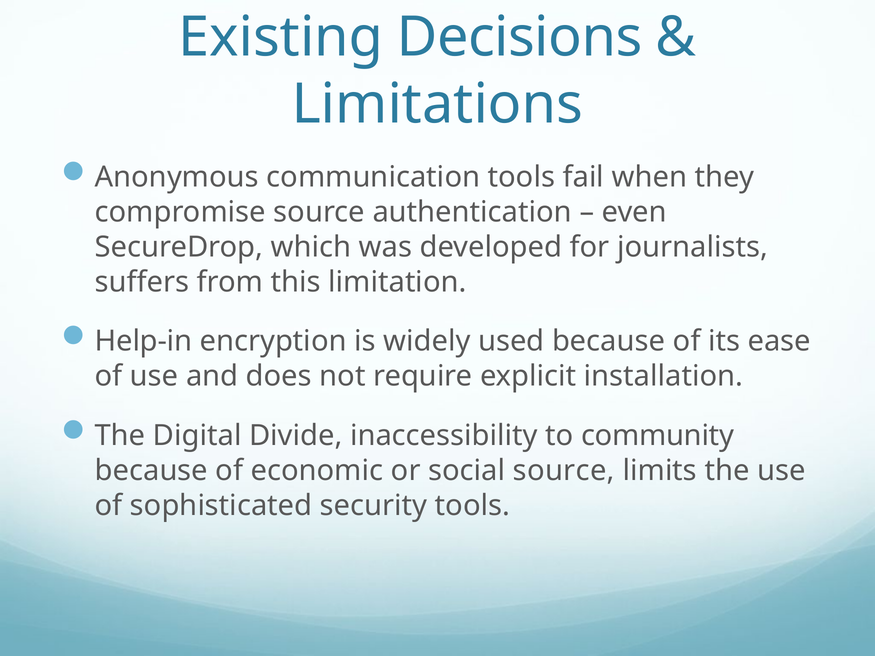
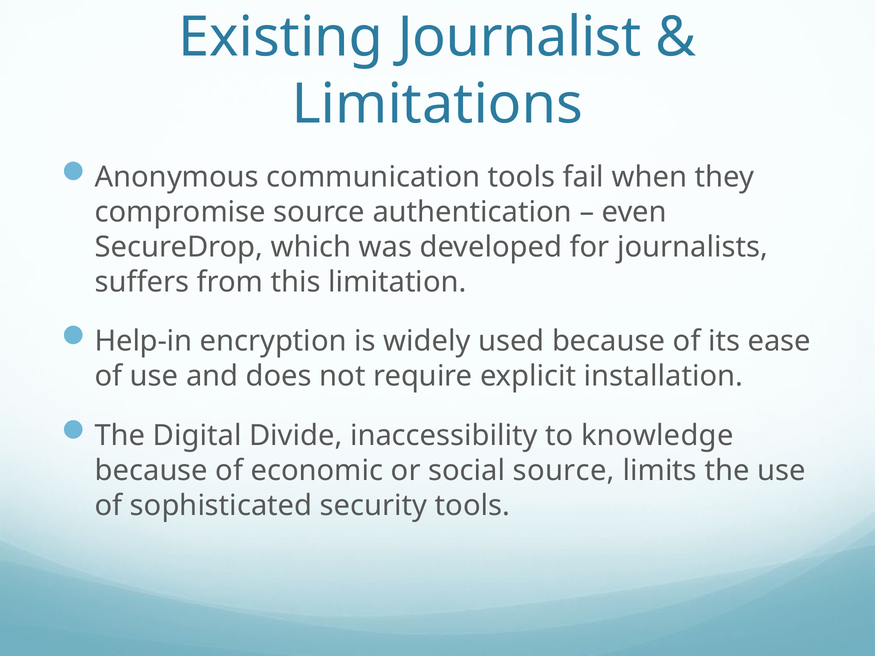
Decisions: Decisions -> Journalist (520, 37)
community: community -> knowledge (657, 436)
